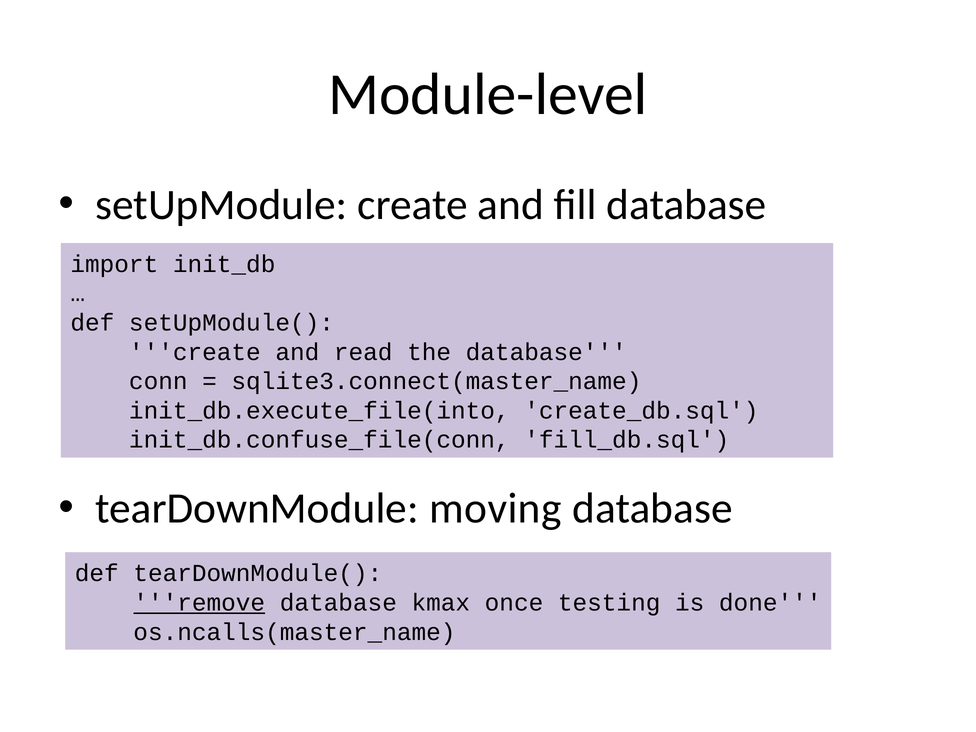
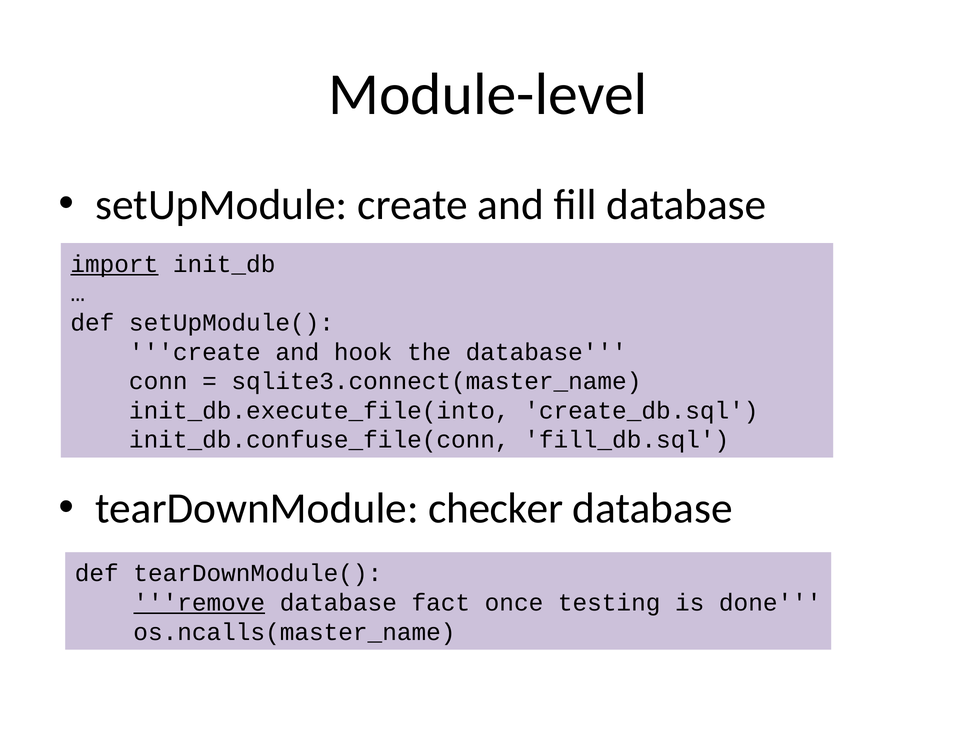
import underline: none -> present (114, 264)
read: read -> hook (363, 352)
moving: moving -> checker (496, 508)
kmax: kmax -> fact (441, 603)
